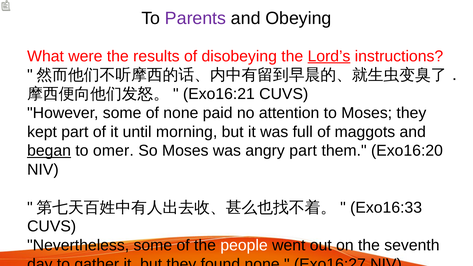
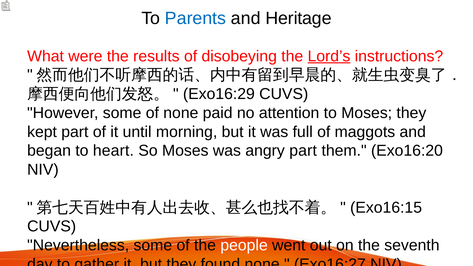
Parents colour: purple -> blue (196, 18)
Obeying: Obeying -> Heritage (299, 18)
Exo16:21: Exo16:21 -> Exo16:29 (219, 94)
began underline: present -> none (49, 151)
omer: omer -> heart (113, 151)
Exo16:33: Exo16:33 -> Exo16:15 (386, 208)
